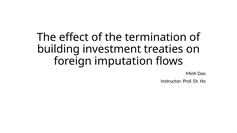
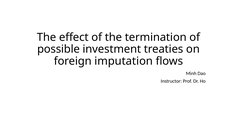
building: building -> possible (58, 49)
